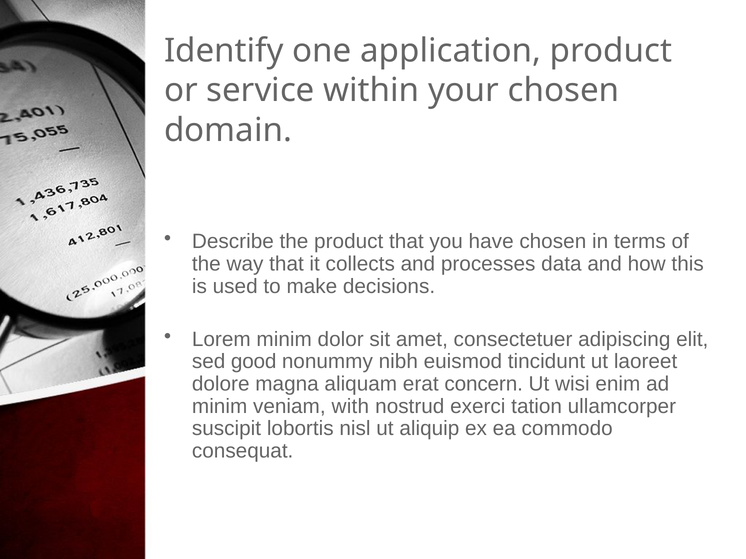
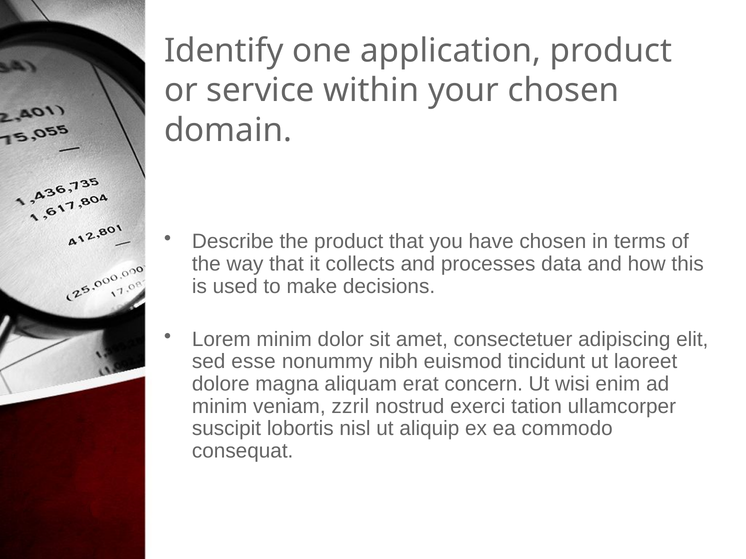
good: good -> esse (253, 362)
with: with -> zzril (350, 407)
